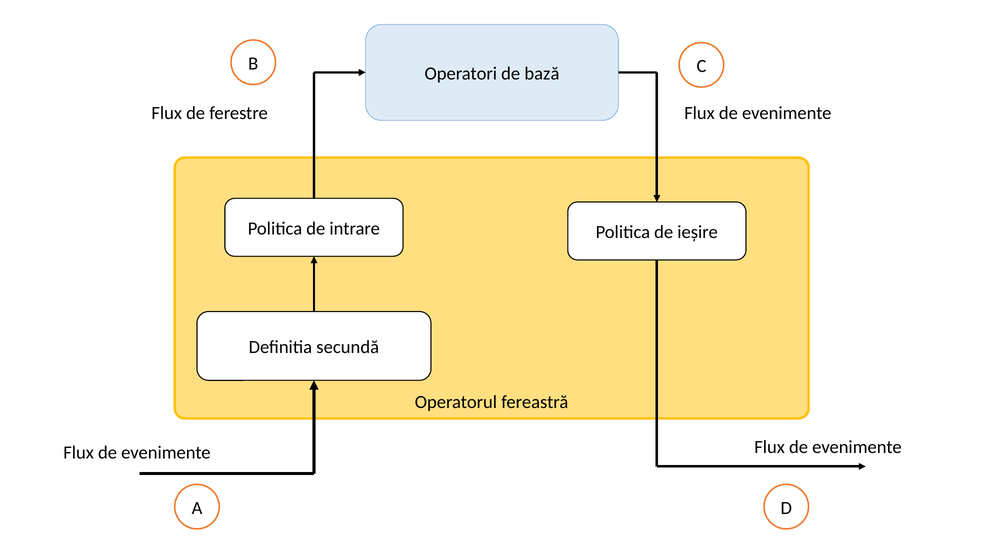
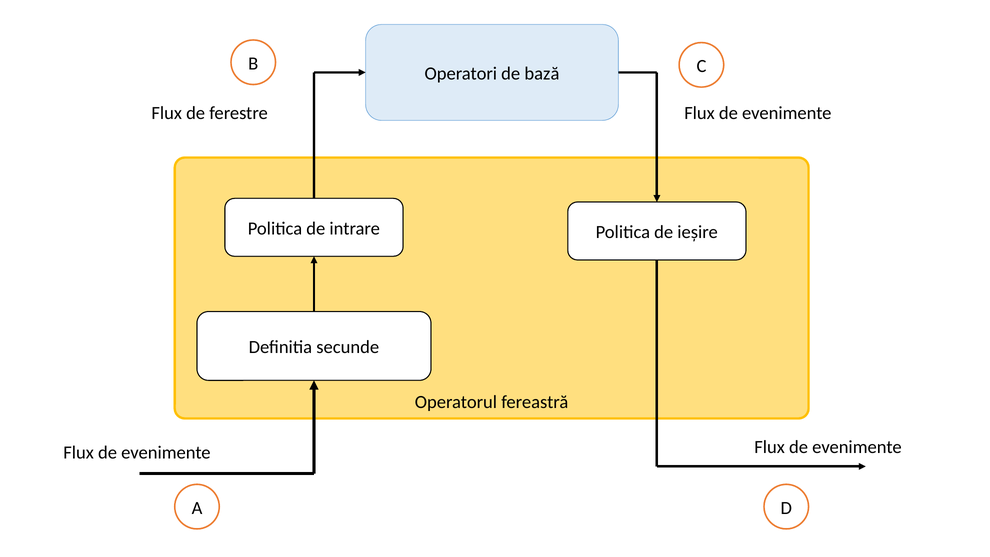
secundă: secundă -> secunde (348, 347)
